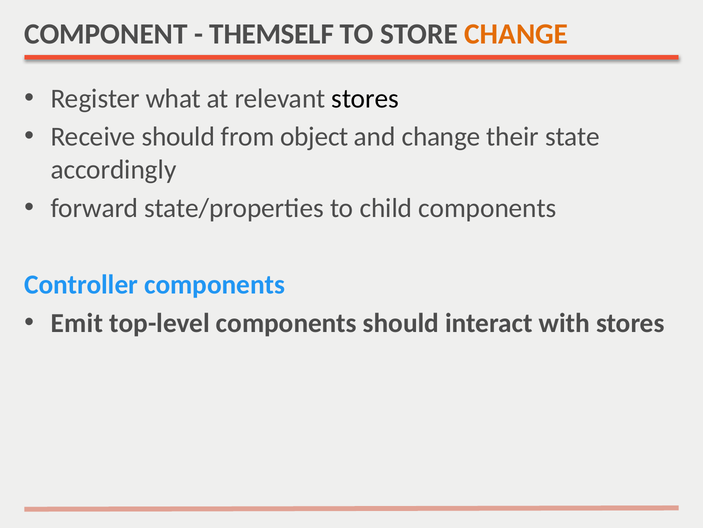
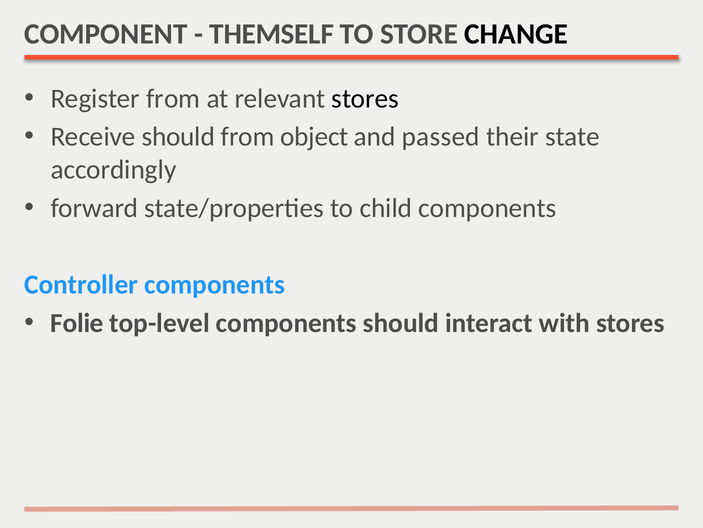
CHANGE colour: orange -> black (516, 34)
Register what: what -> from (173, 98)
and change: change -> passed (441, 137)
Emit: Emit -> Folie (77, 323)
